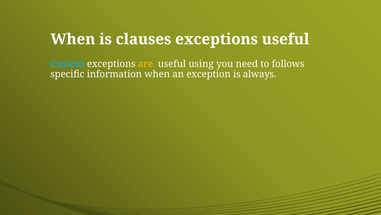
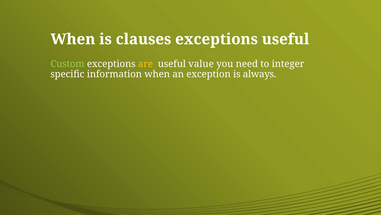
Custom colour: light blue -> light green (67, 64)
using: using -> value (201, 64)
follows: follows -> integer (288, 64)
